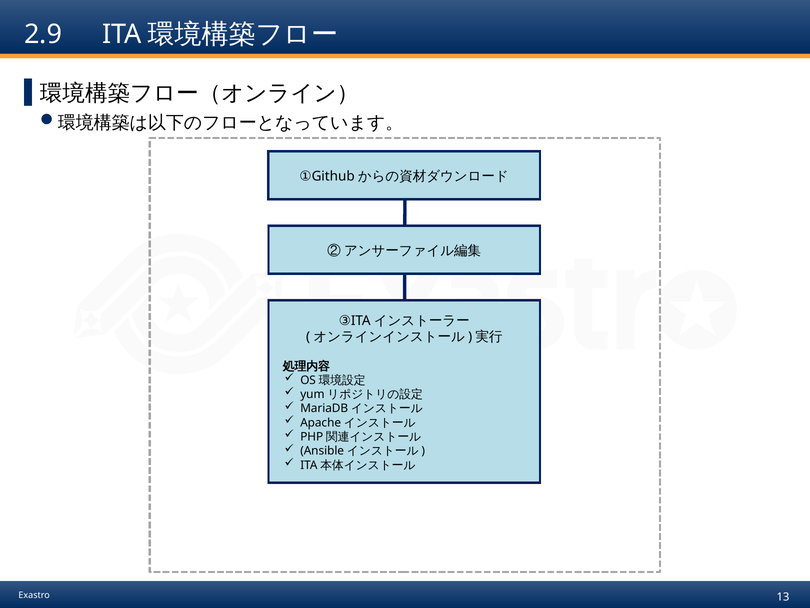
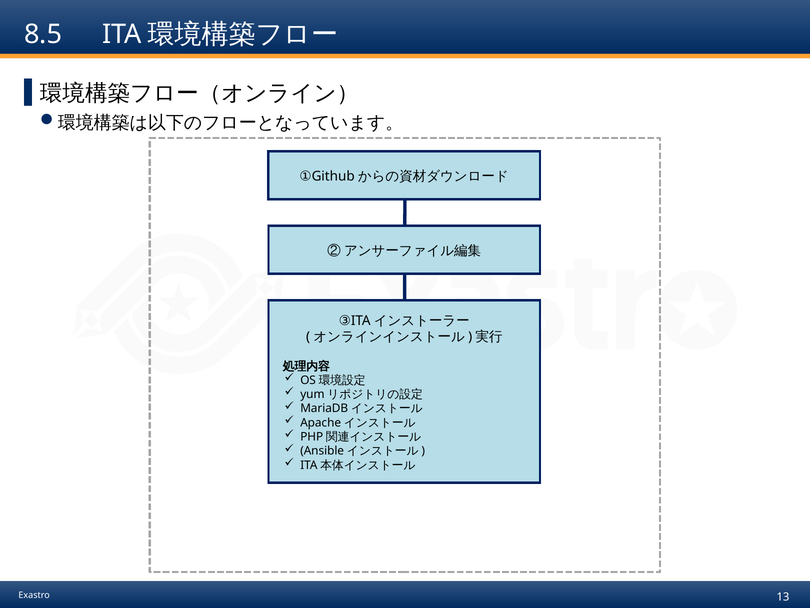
2.9: 2.9 -> 8.5 (43, 34)
